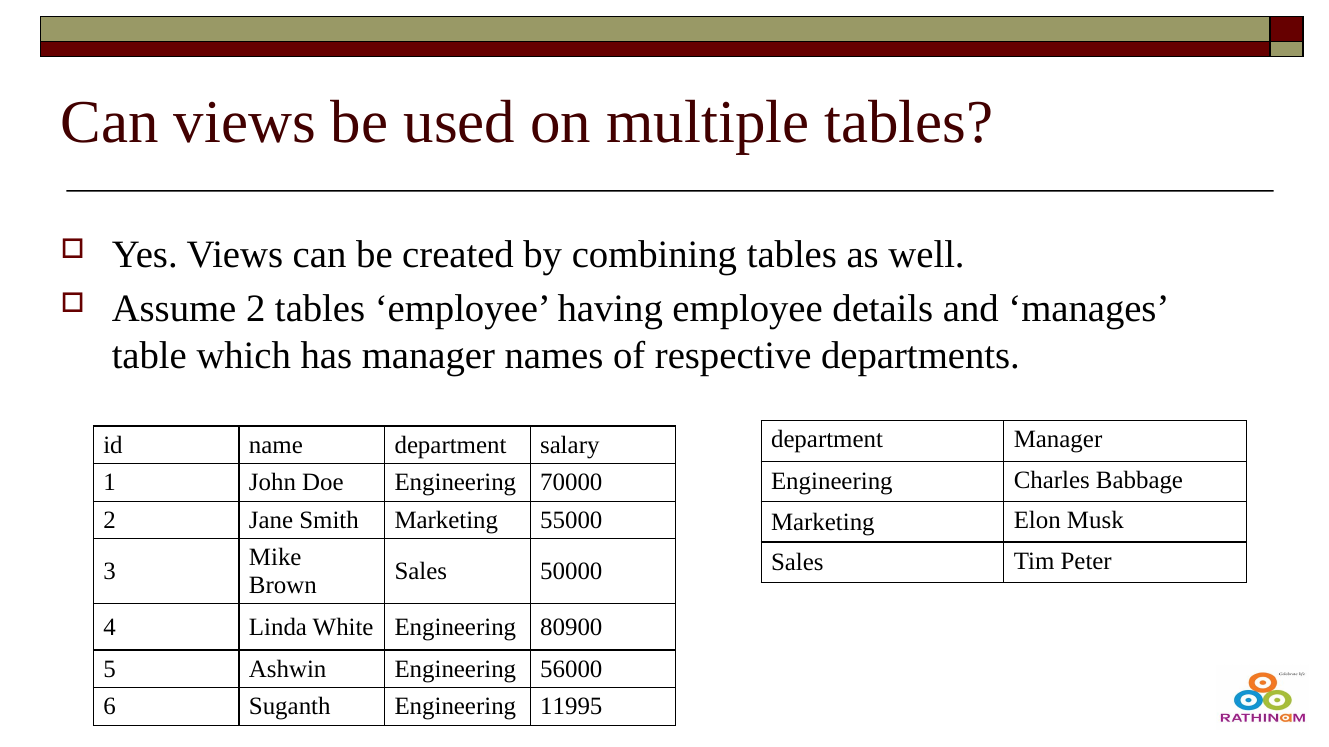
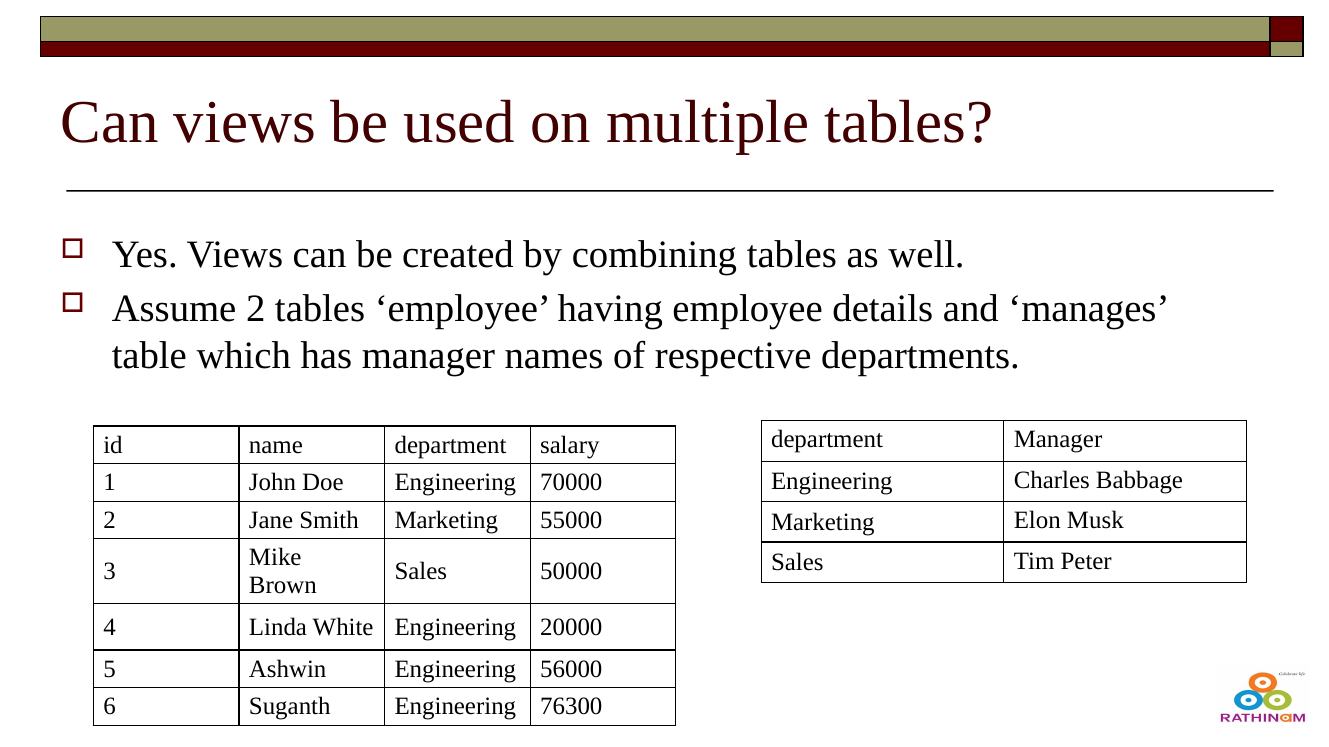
80900: 80900 -> 20000 (571, 628)
11995: 11995 -> 76300 (571, 707)
